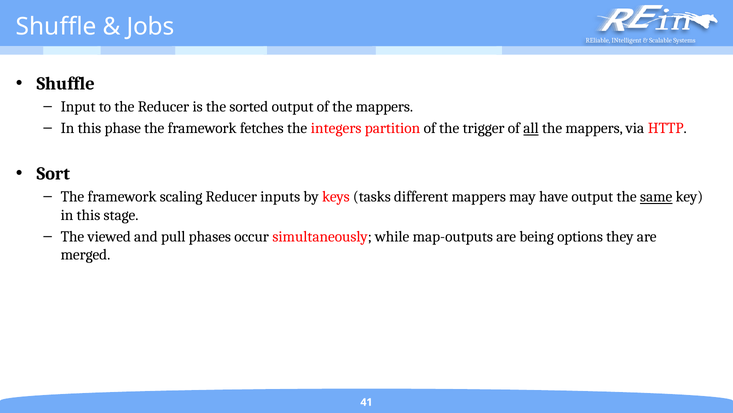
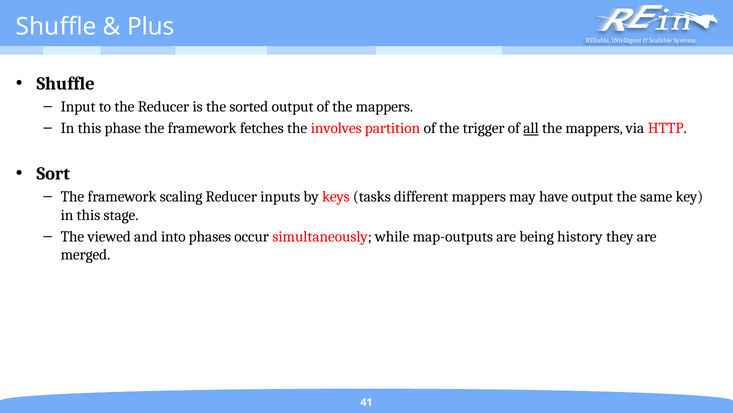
Jobs: Jobs -> Plus (151, 27)
integers: integers -> involves (336, 128)
same underline: present -> none (656, 196)
pull: pull -> into (173, 236)
options: options -> history (580, 236)
